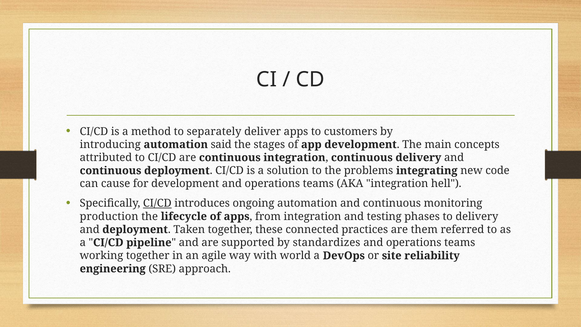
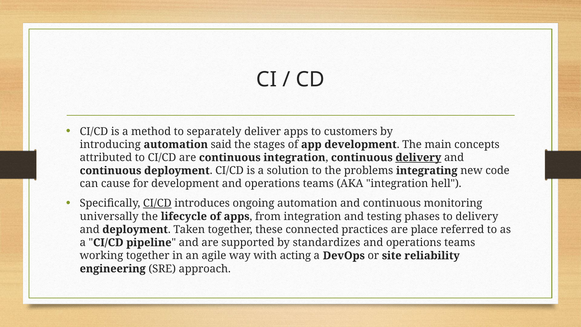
delivery underline: none -> present (418, 157)
production: production -> universally (109, 216)
them: them -> place (424, 229)
world: world -> acting (295, 256)
